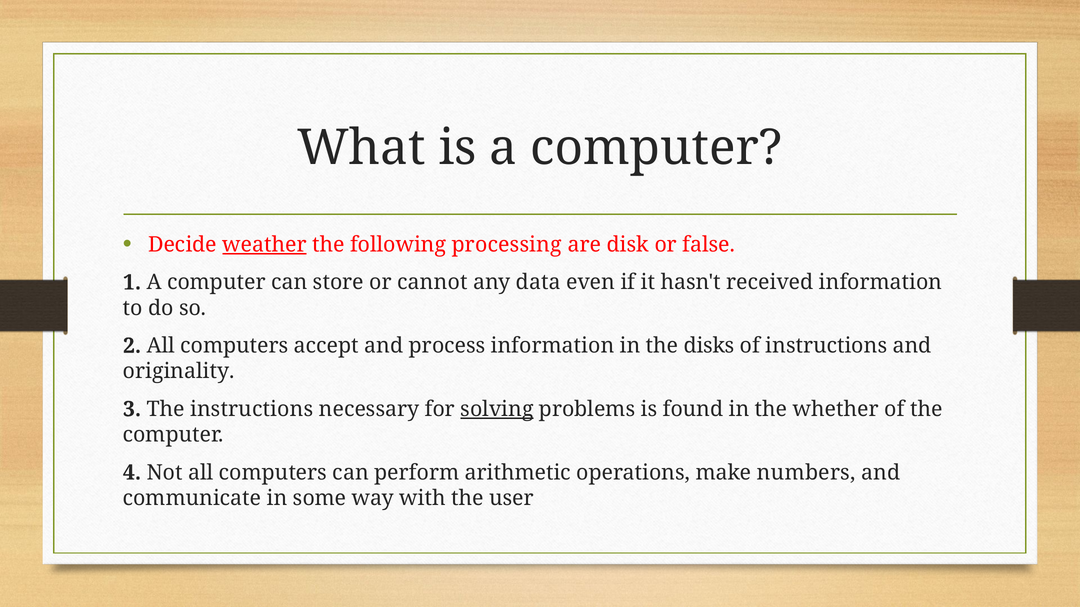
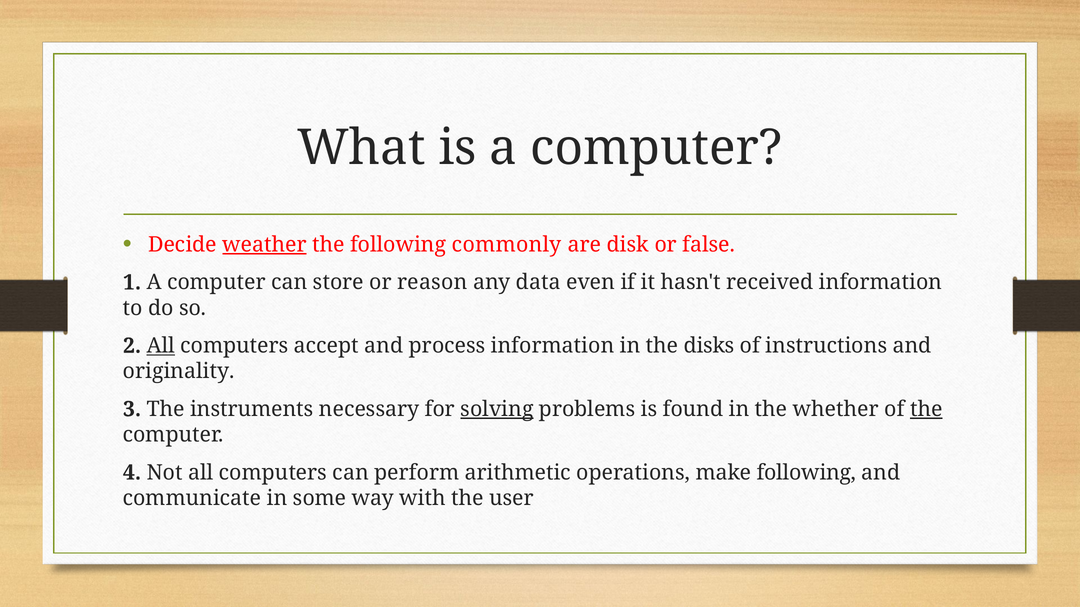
processing: processing -> commonly (507, 245)
cannot: cannot -> reason (432, 283)
All underline: none -> present (161, 346)
The instructions: instructions -> instruments (252, 410)
the underline: none -> present (926, 410)
make numbers: numbers -> following (806, 473)
